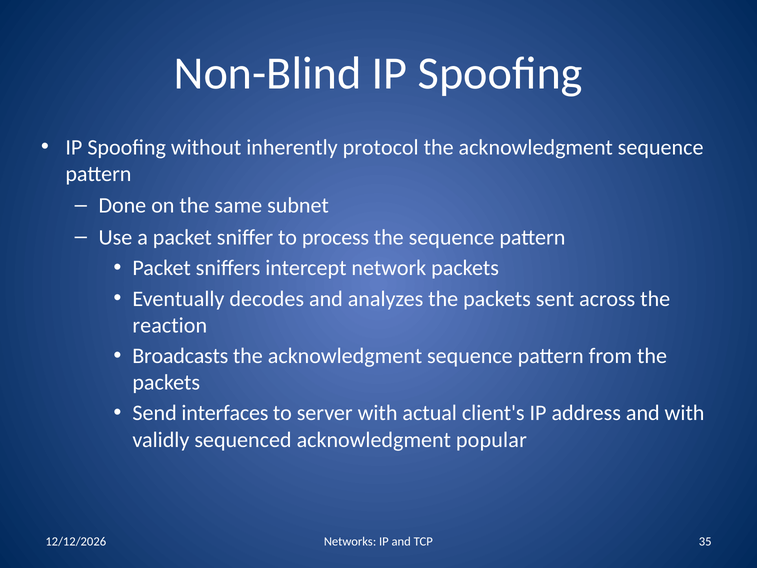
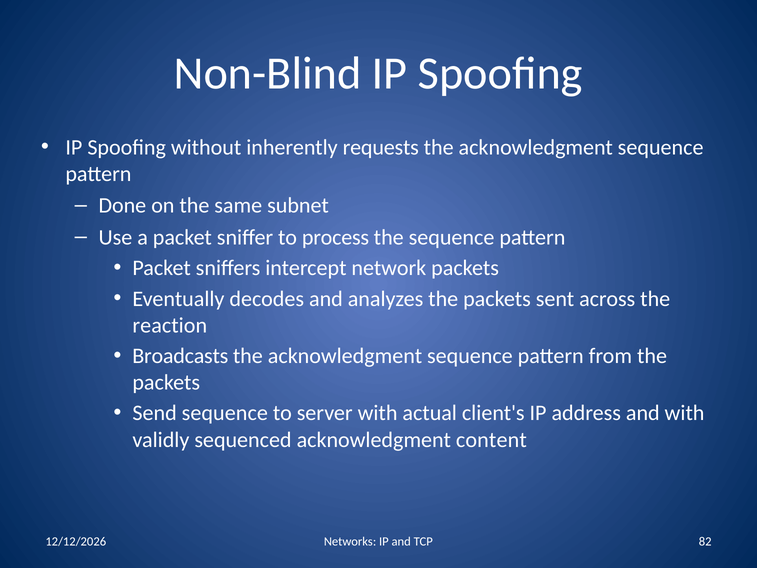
protocol: protocol -> requests (381, 147)
Send interfaces: interfaces -> sequence (225, 413)
popular: popular -> content (491, 440)
35: 35 -> 82 (705, 541)
